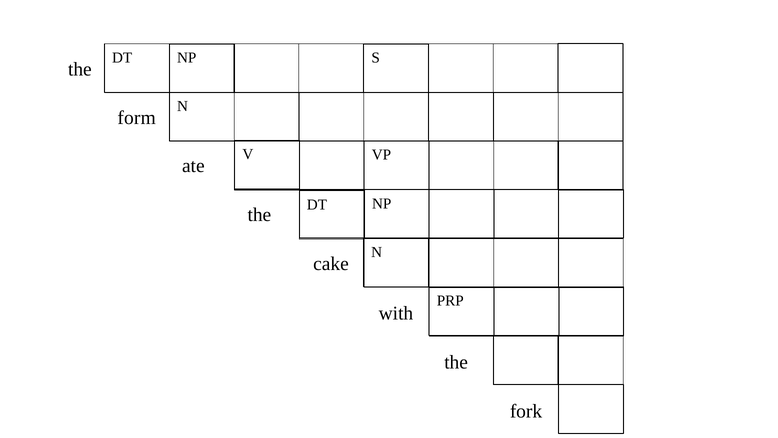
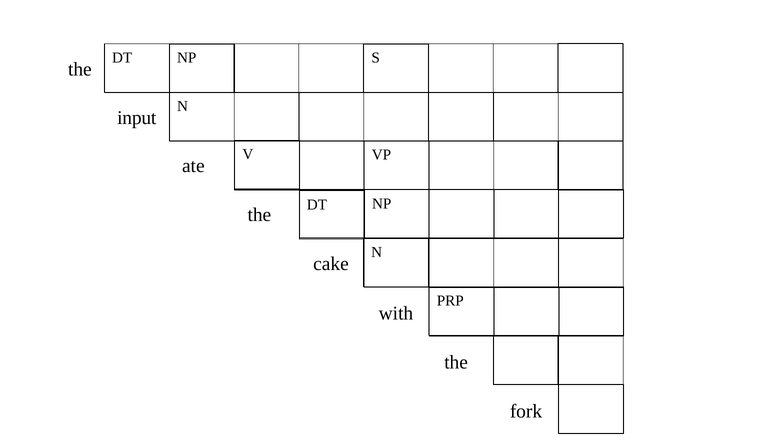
form: form -> input (137, 118)
